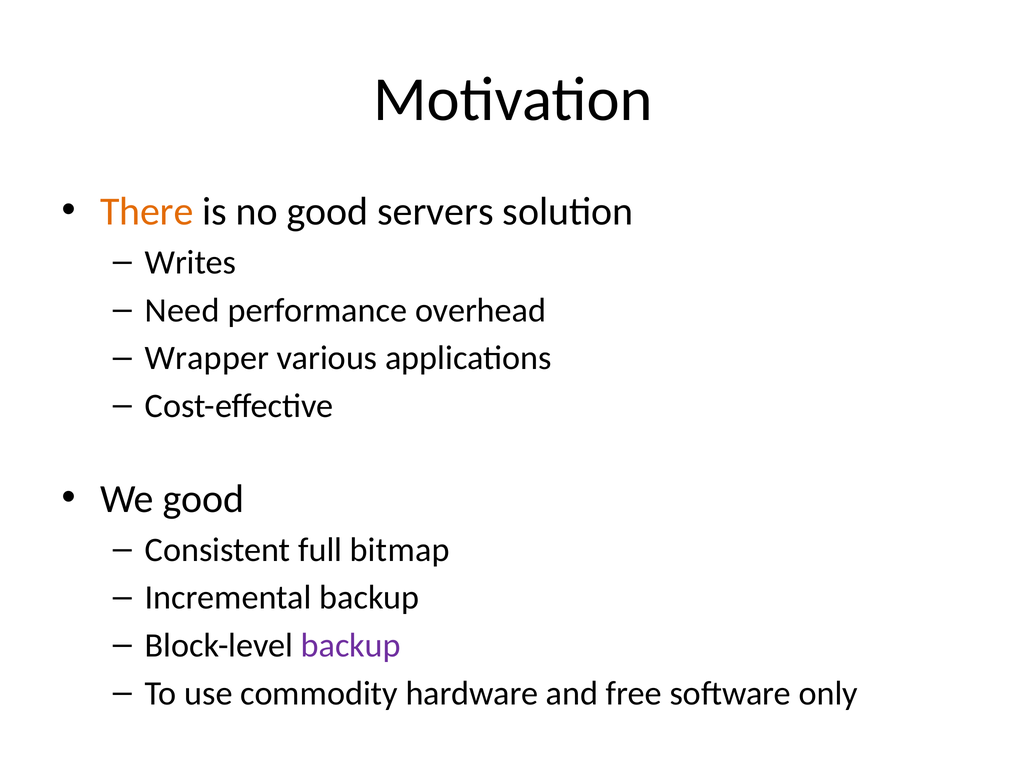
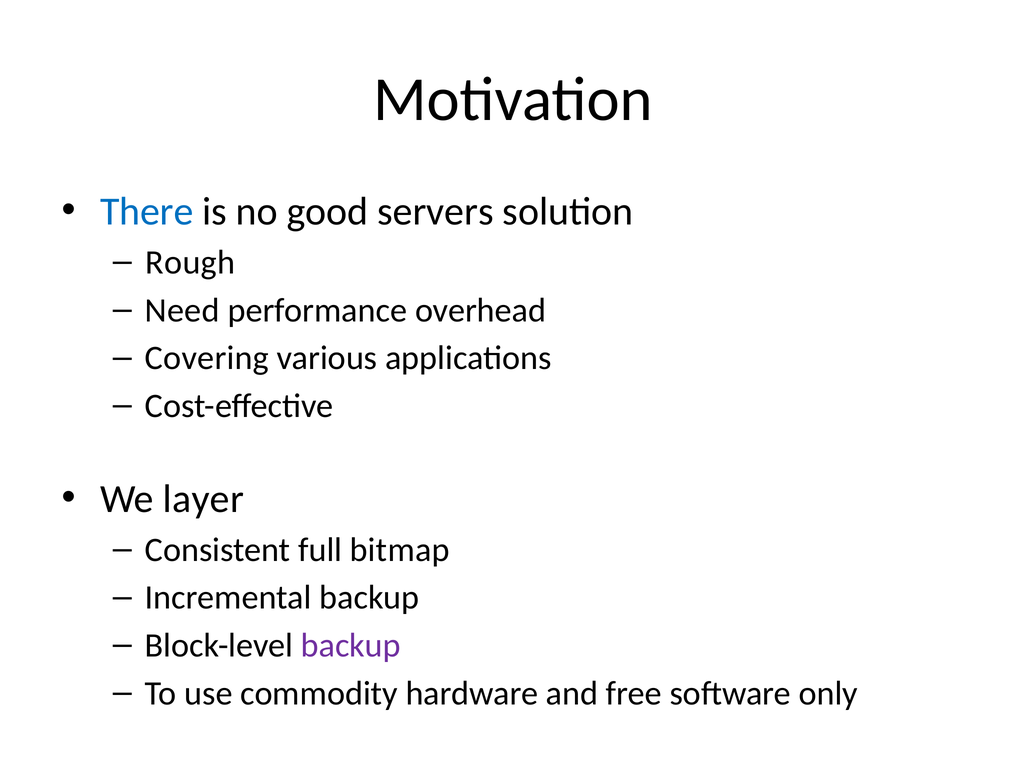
There colour: orange -> blue (147, 211)
Writes: Writes -> Rough (190, 262)
Wrapper: Wrapper -> Covering (207, 358)
We good: good -> layer (203, 499)
